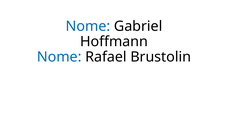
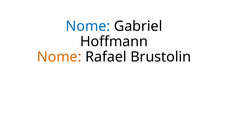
Nome colour: blue -> orange (59, 57)
